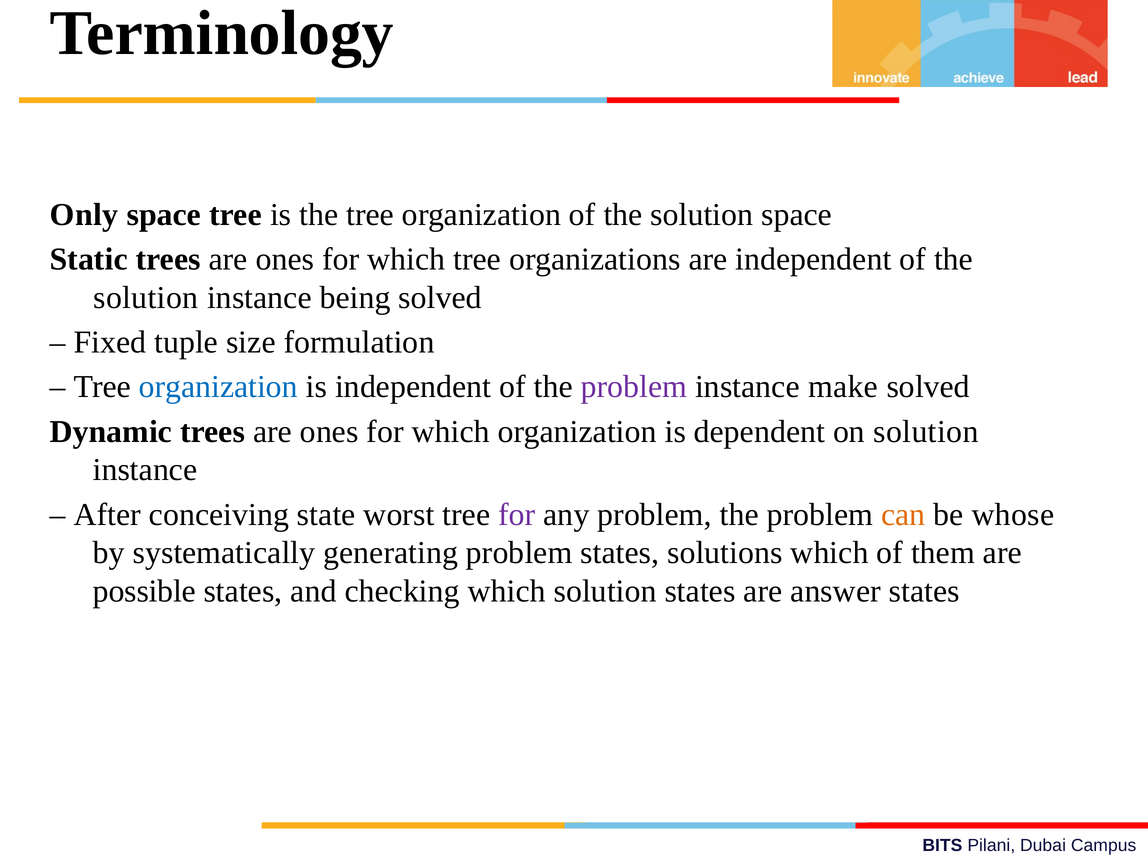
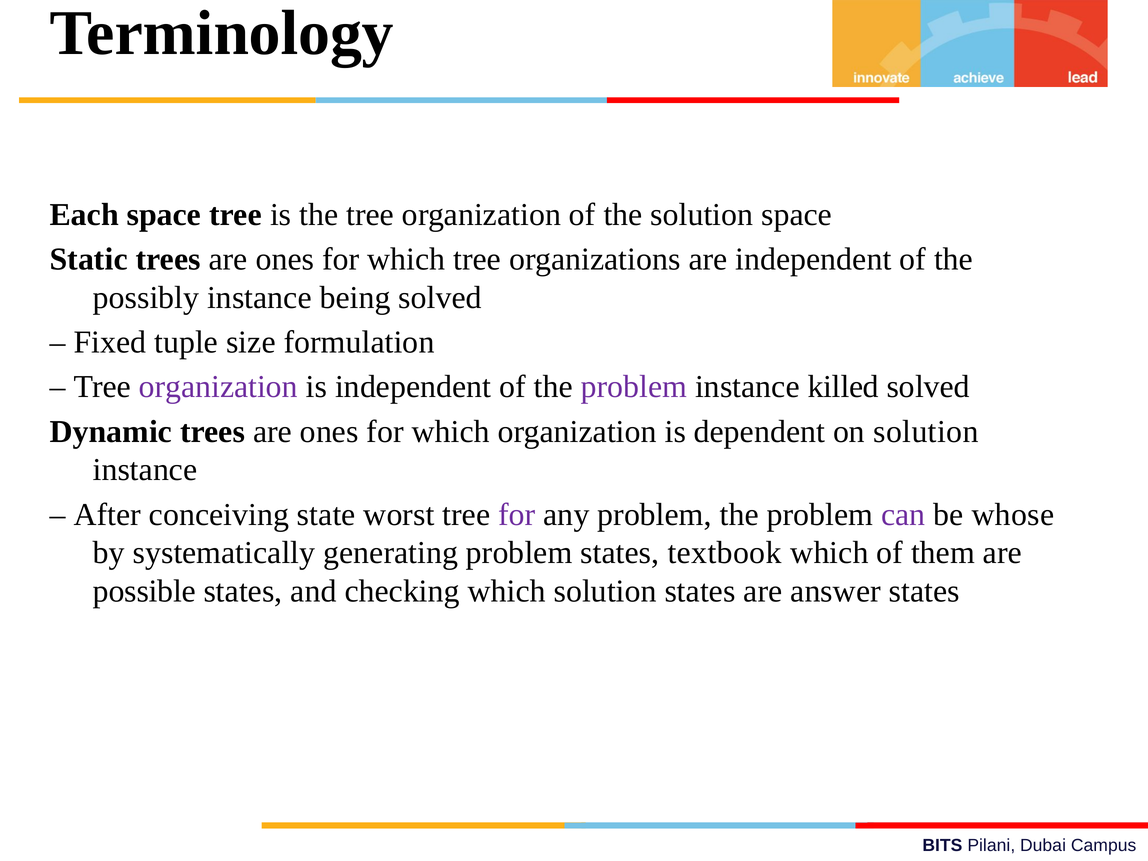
Only: Only -> Each (84, 215)
solution: solution -> possibly (146, 298)
organization colour: blue -> purple (218, 387)
make: make -> killed (843, 387)
can colour: orange -> purple (903, 515)
solutions: solutions -> textbook (725, 553)
